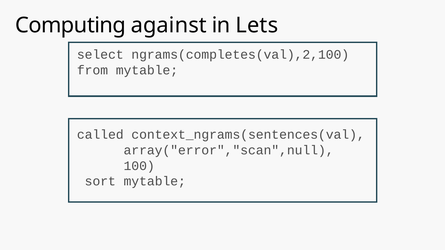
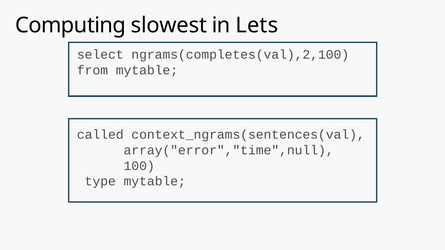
against: against -> slowest (169, 25)
array("error","scan",null: array("error","scan",null -> array("error","time",null (229, 150)
sort: sort -> type (100, 182)
